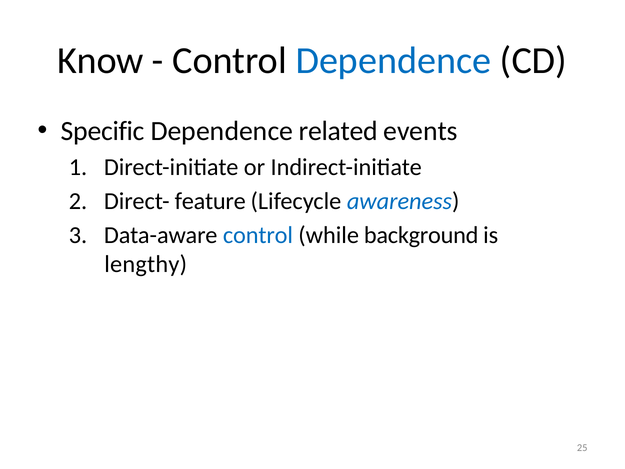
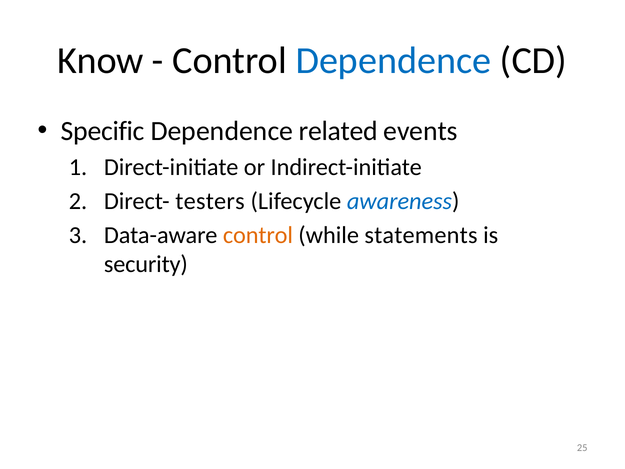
feature: feature -> testers (210, 201)
control colour: blue -> orange (258, 235)
background: background -> statements (421, 235)
lengthy: lengthy -> security (146, 264)
